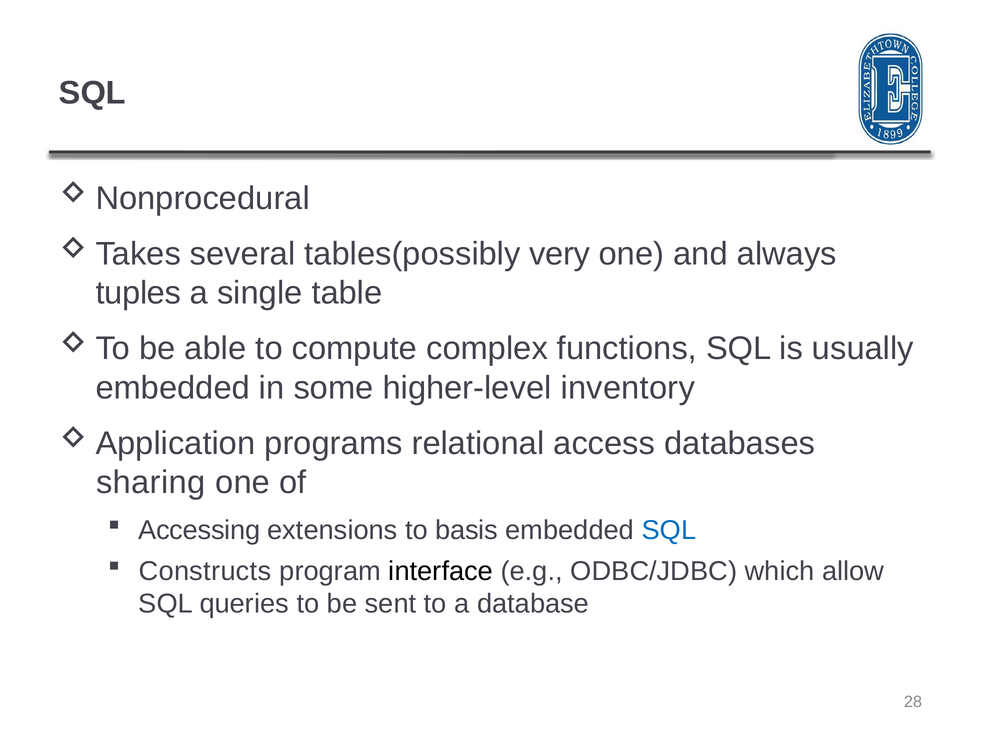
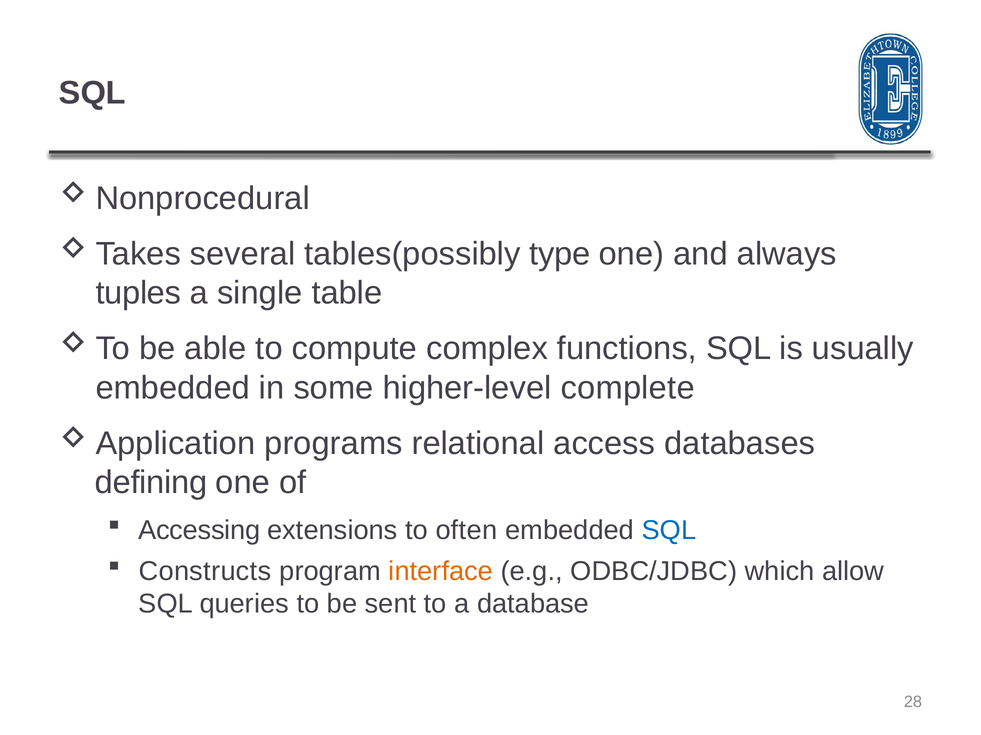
very: very -> type (560, 254)
inventory: inventory -> complete (628, 388)
sharing: sharing -> defining (151, 483)
basis: basis -> often (466, 531)
interface colour: black -> orange (441, 572)
